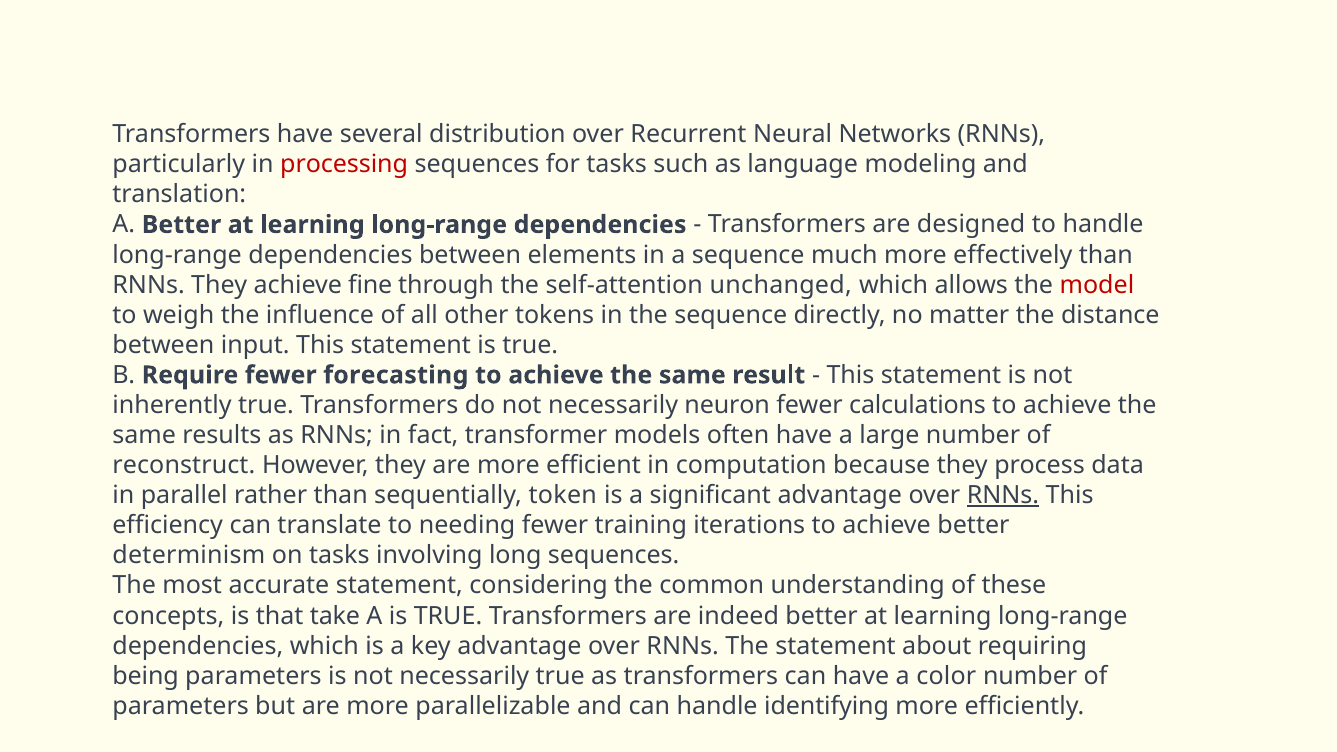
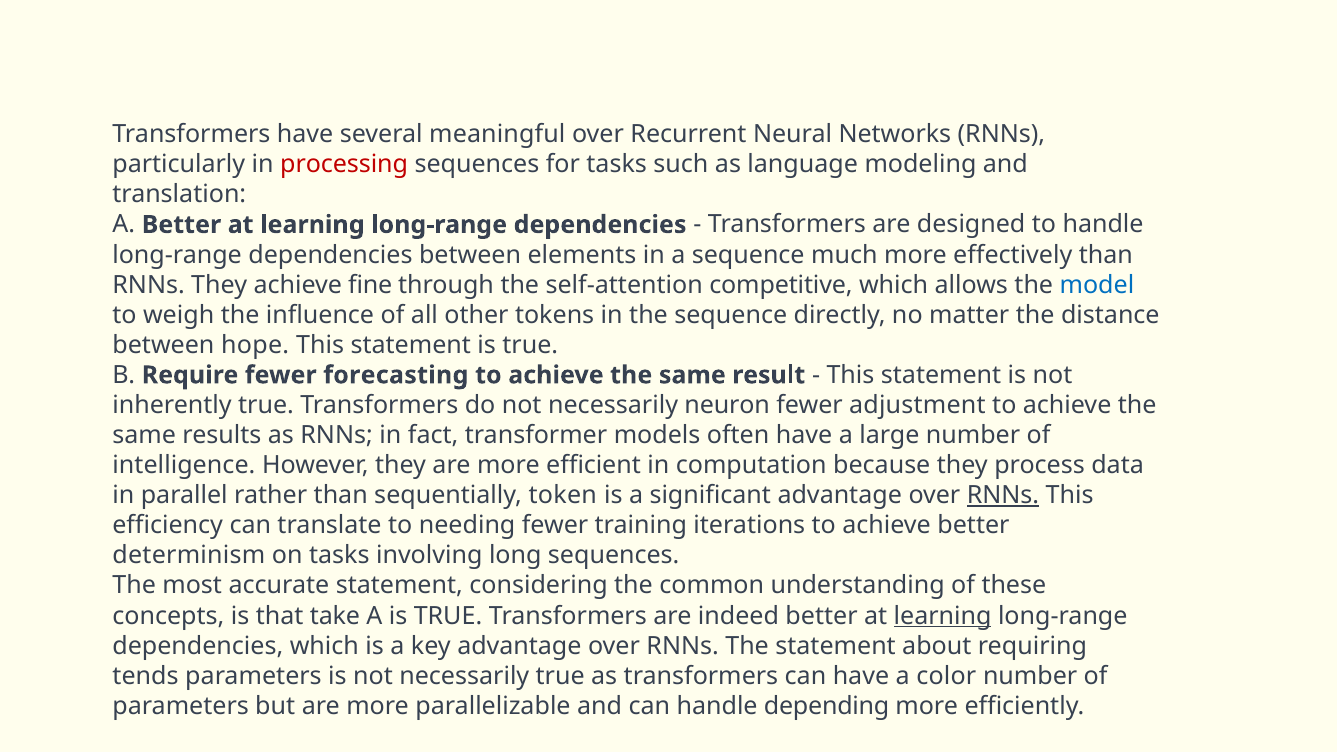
distribution: distribution -> meaningful (497, 134)
unchanged: unchanged -> competitive (781, 285)
model colour: red -> blue (1097, 285)
input: input -> hope (255, 345)
calculations: calculations -> adjustment (917, 405)
reconstruct: reconstruct -> intelligence (184, 465)
learning underline: none -> present (943, 616)
being: being -> tends (146, 676)
identifying: identifying -> depending (827, 706)
